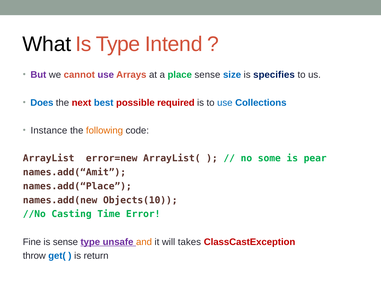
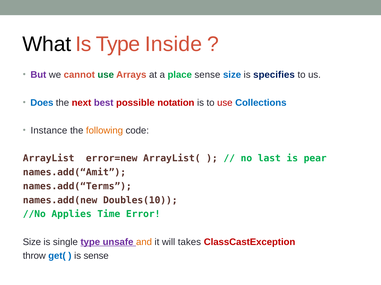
Intend: Intend -> Inside (174, 44)
use colour: purple -> green (106, 75)
best colour: blue -> purple (104, 103)
required: required -> notation (176, 103)
use colour: blue -> red (225, 103)
some: some -> last (269, 159)
names.add(“Place: names.add(“Place -> names.add(“Terms (77, 187)
Objects(10: Objects(10 -> Doubles(10 (140, 201)
Casting: Casting -> Applies (72, 215)
Fine: Fine -> Size (32, 243)
is sense: sense -> single (65, 243)
is return: return -> sense (96, 257)
